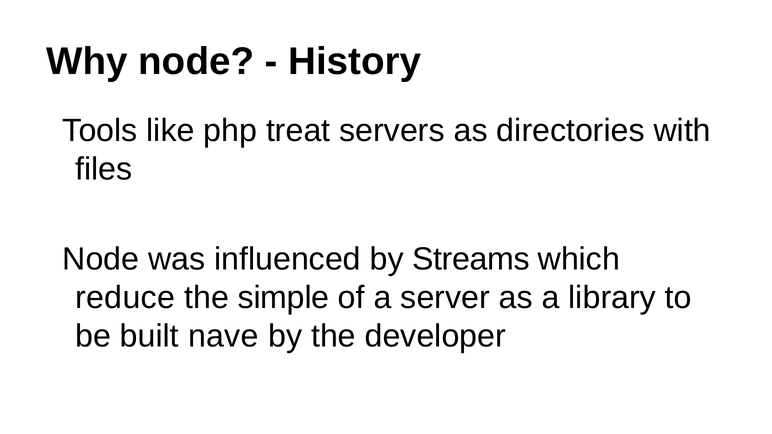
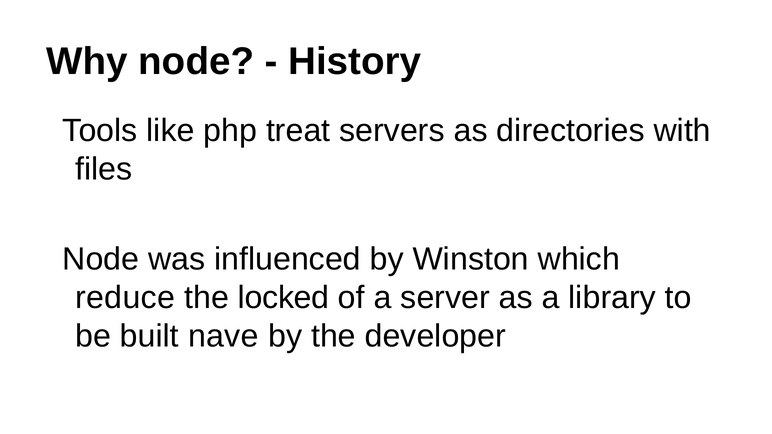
Streams: Streams -> Winston (471, 259)
simple: simple -> locked (284, 298)
